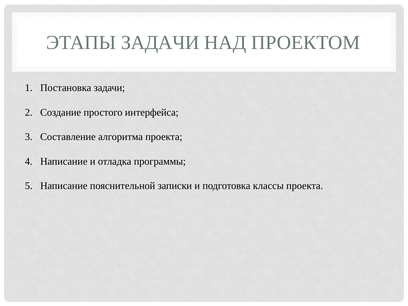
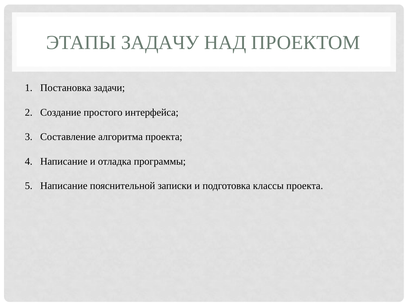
ЭТАПЫ ЗАДАЧИ: ЗАДАЧИ -> ЗАДАЧУ (160, 43)
